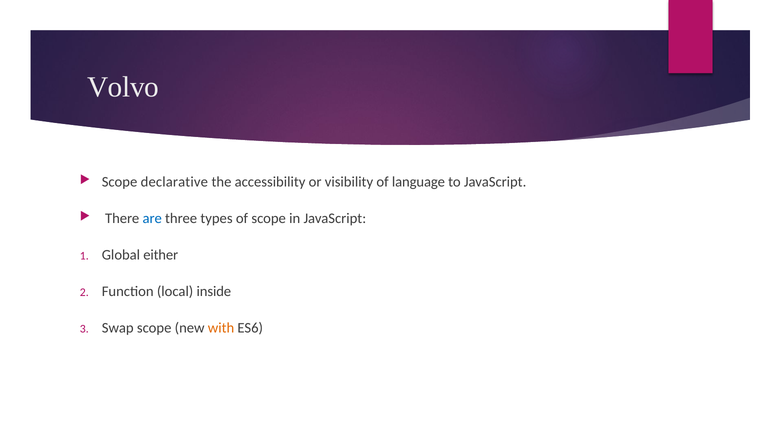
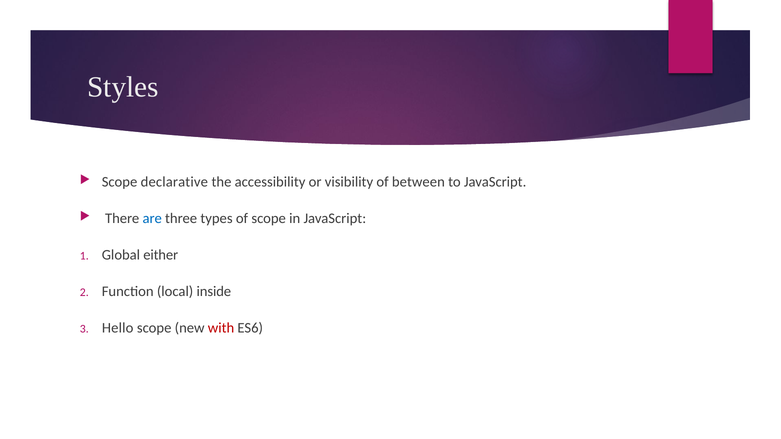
Volvo: Volvo -> Styles (123, 87)
language: language -> between (418, 182)
Swap: Swap -> Hello (118, 328)
with colour: orange -> red (221, 328)
